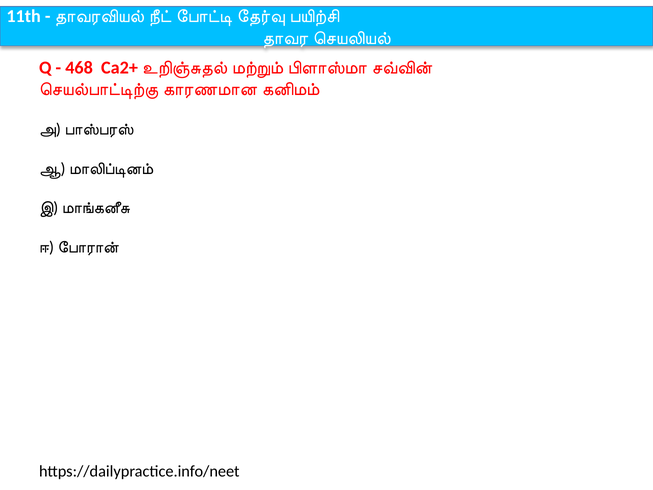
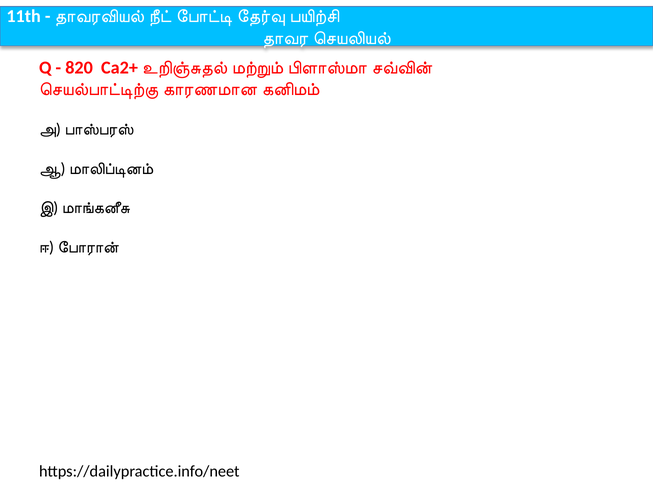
468: 468 -> 820 (79, 68)
